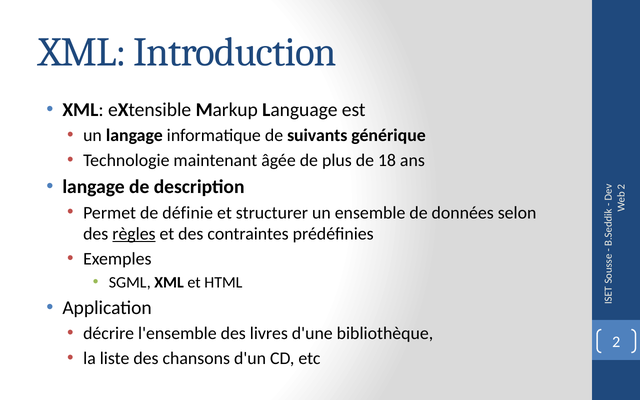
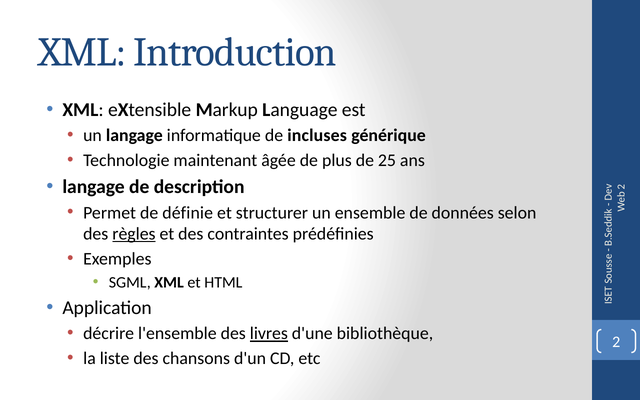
suivants: suivants -> incluses (317, 135)
18: 18 -> 25 (387, 160)
livres underline: none -> present (269, 334)
